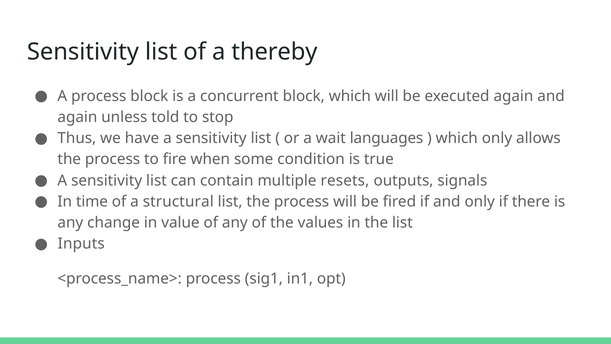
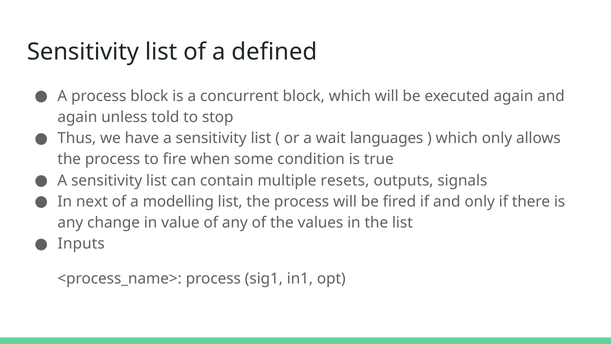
thereby: thereby -> defined (274, 52)
time: time -> next (92, 201)
structural: structural -> modelling (178, 201)
